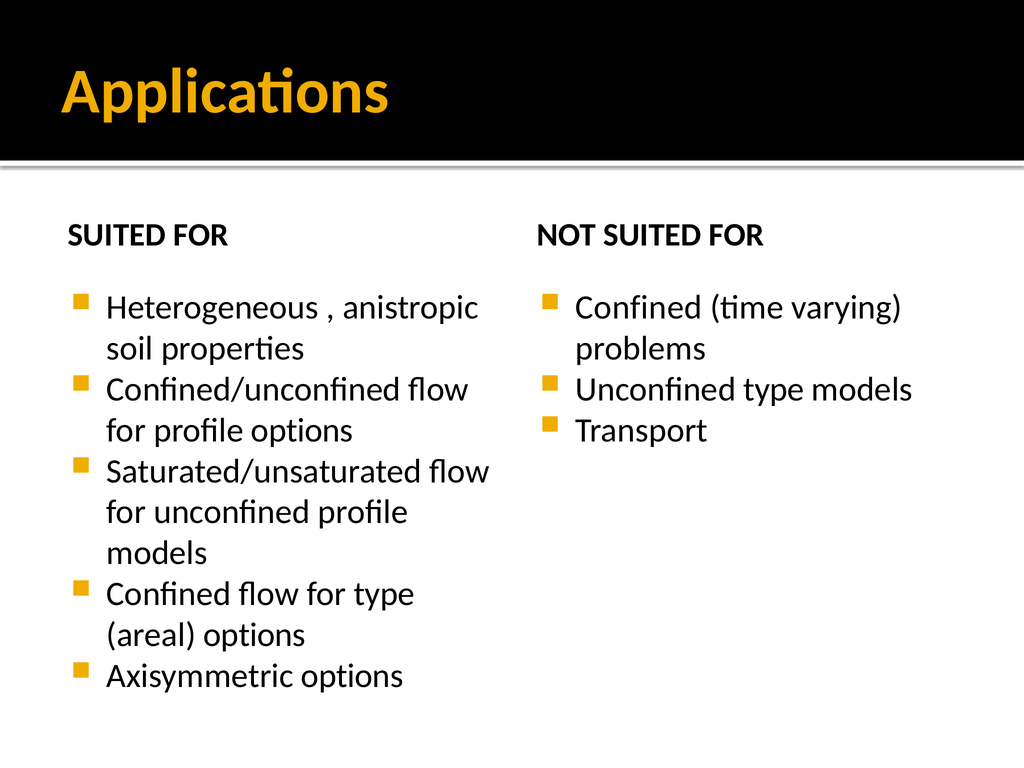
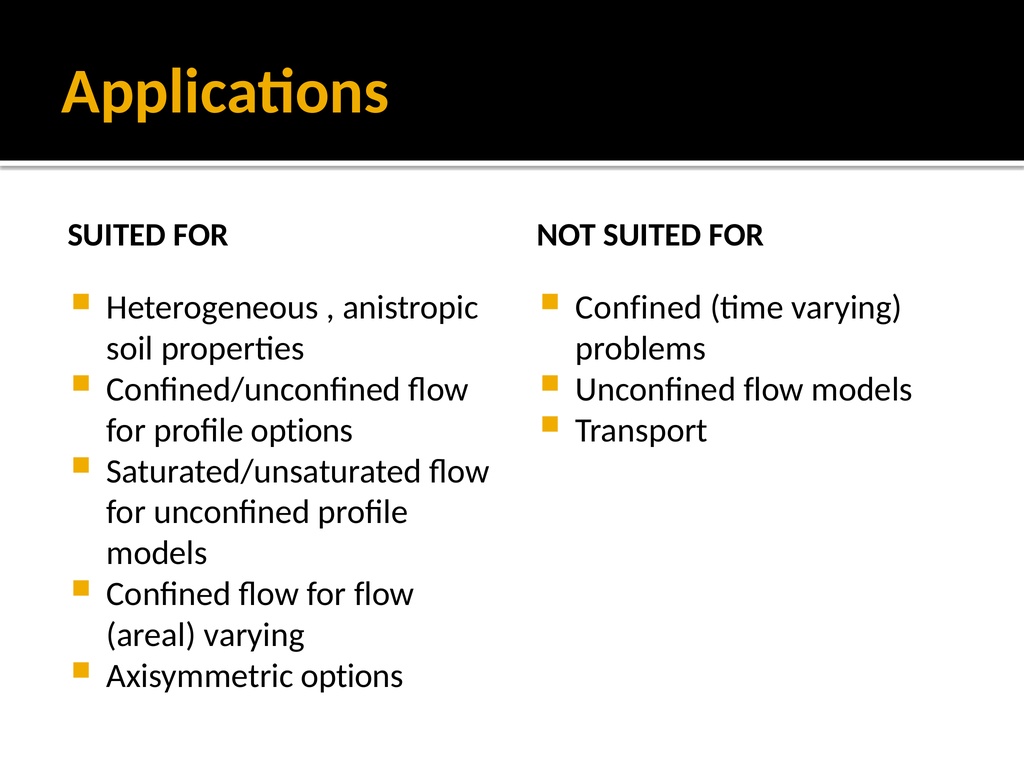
Unconfined type: type -> flow (774, 389)
for type: type -> flow (384, 594)
areal options: options -> varying (254, 635)
